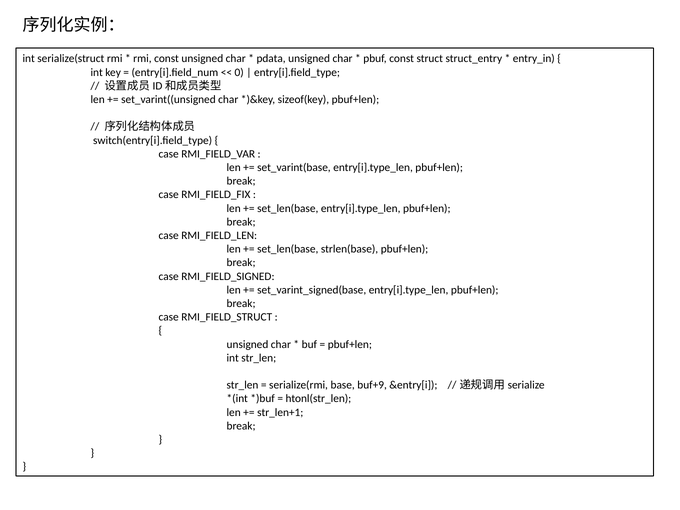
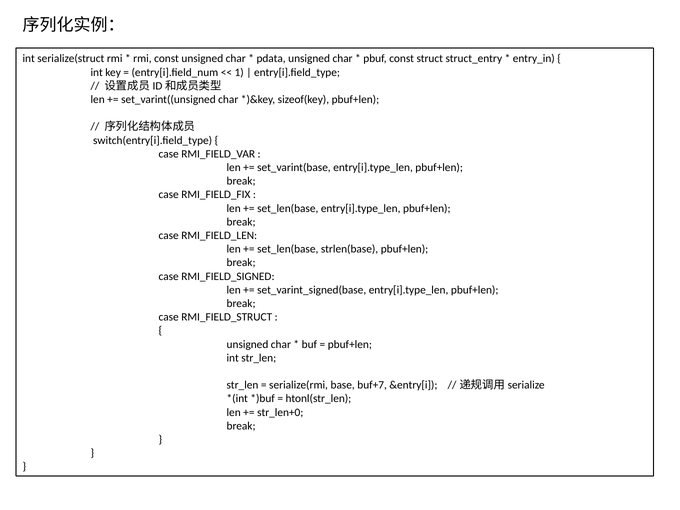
0: 0 -> 1 (239, 72)
buf+9: buf+9 -> buf+7 (372, 385)
str_len+1: str_len+1 -> str_len+0 (280, 412)
